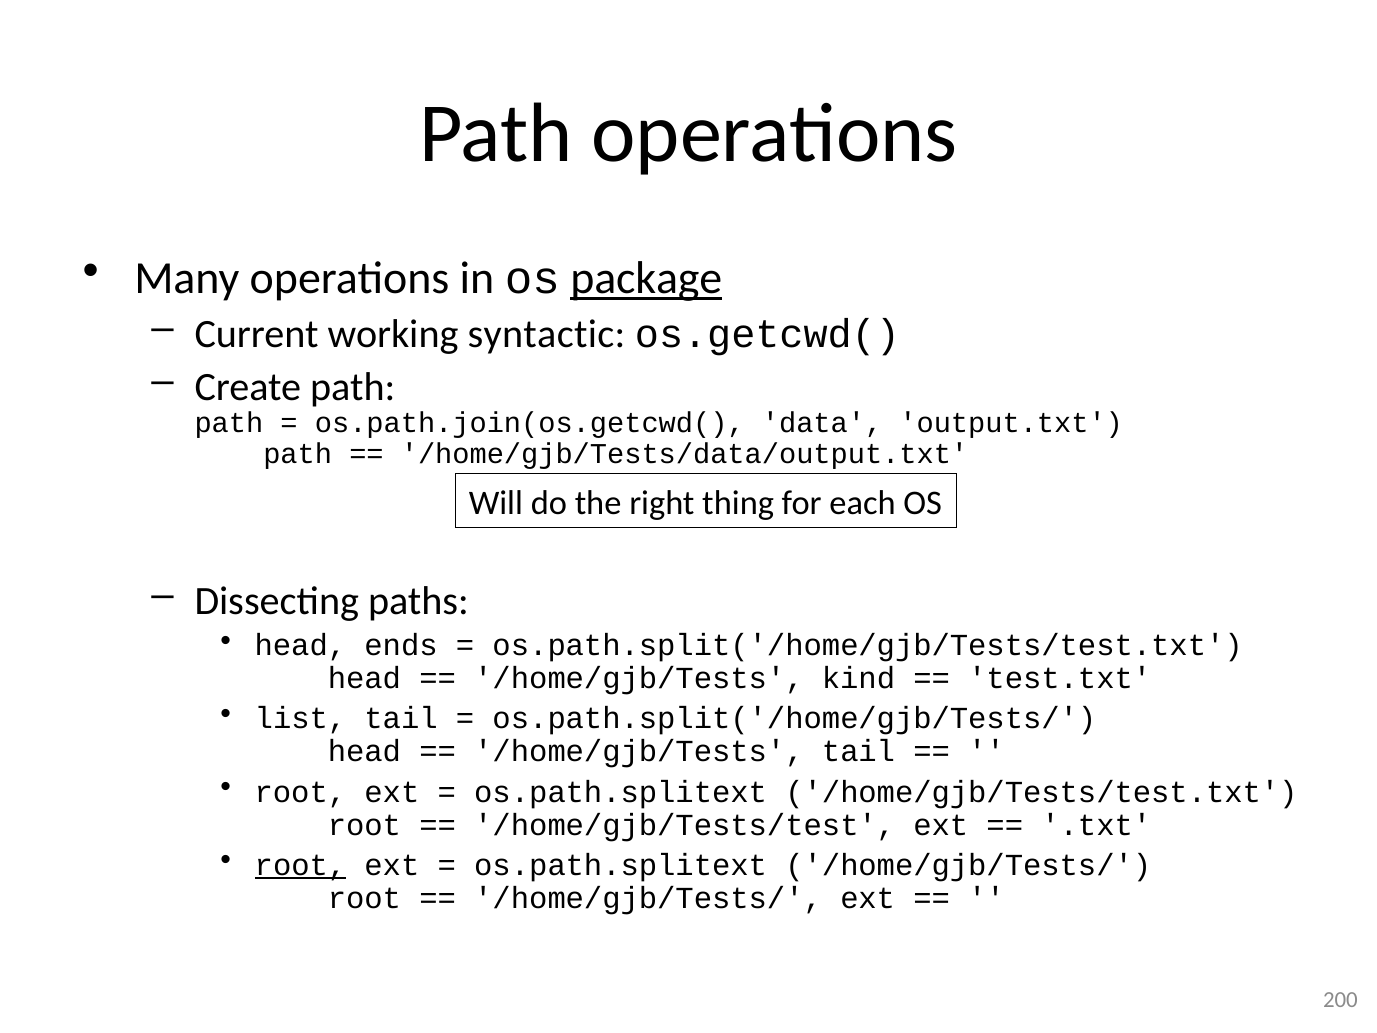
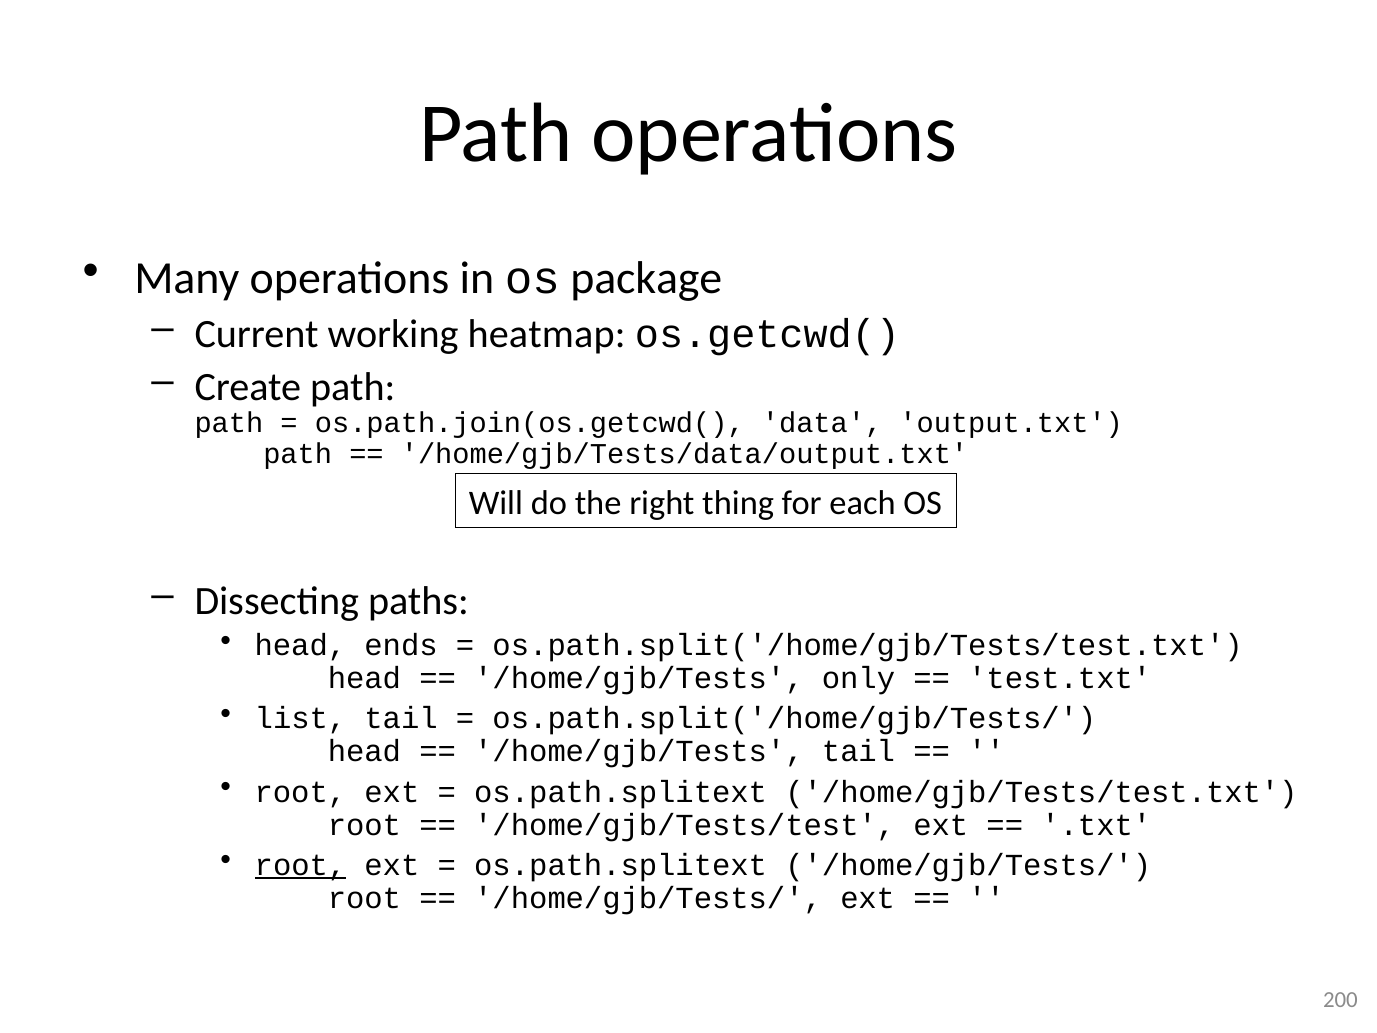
package underline: present -> none (646, 279)
syntactic: syntactic -> heatmap (547, 334)
kind: kind -> only (859, 678)
